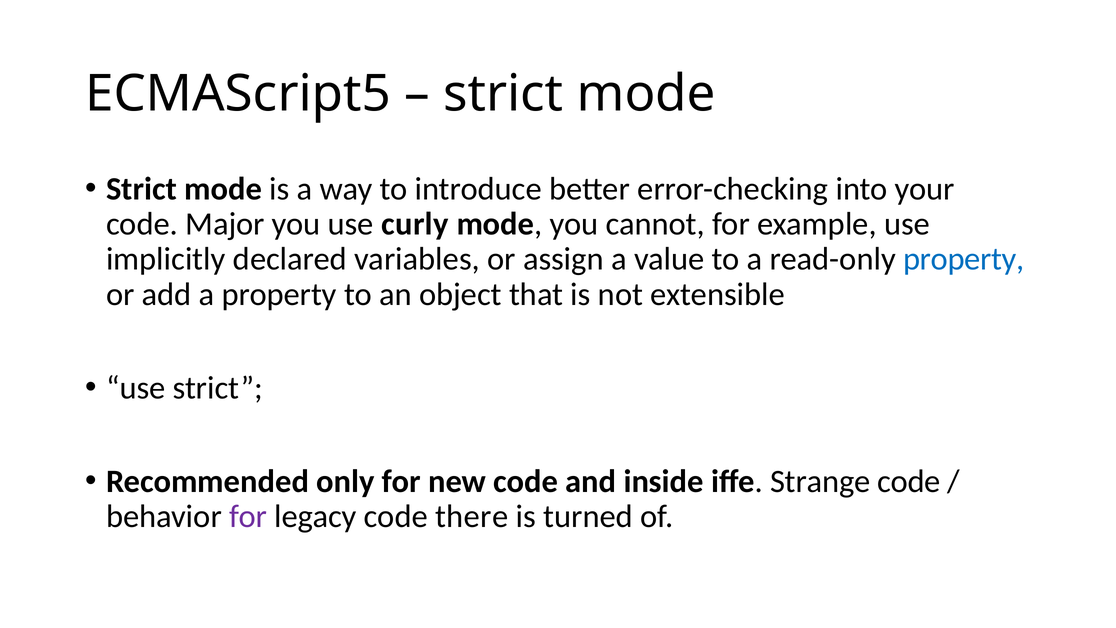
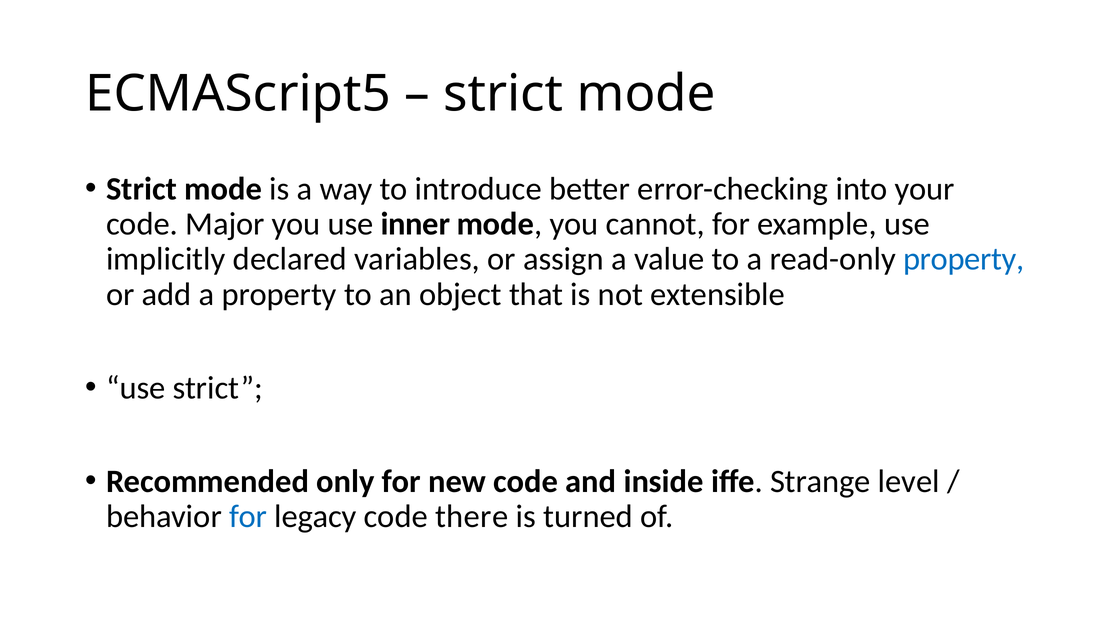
curly: curly -> inner (415, 224)
Strange code: code -> level (909, 481)
for colour: purple -> blue (248, 516)
